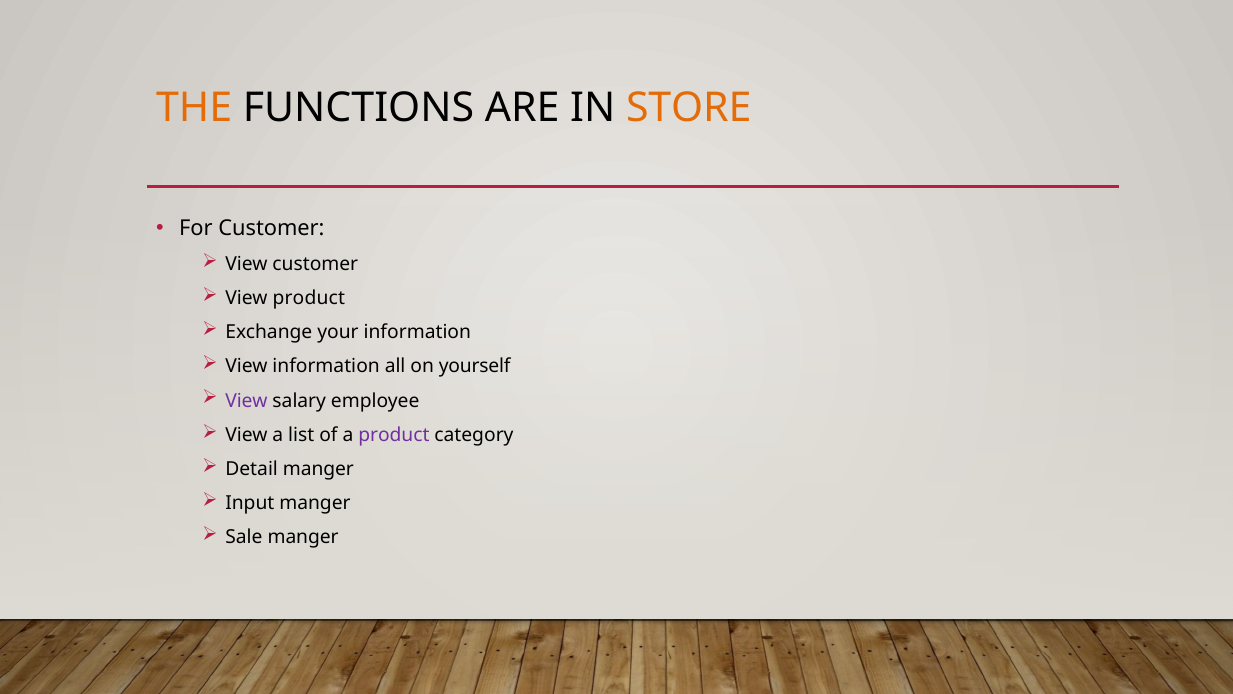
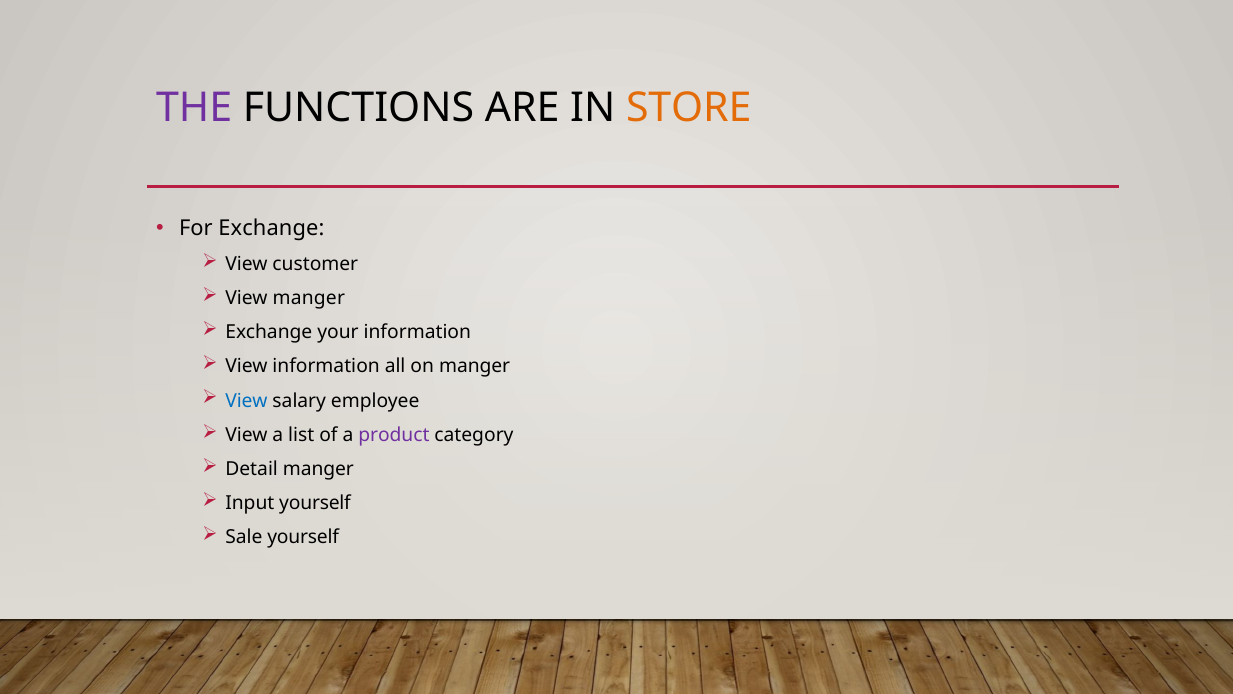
THE colour: orange -> purple (194, 108)
For Customer: Customer -> Exchange (271, 228)
View product: product -> manger (309, 298)
on yourself: yourself -> manger (475, 366)
View colour: purple -> blue (246, 400)
Input manger: manger -> yourself (315, 503)
Sale manger: manger -> yourself (303, 537)
